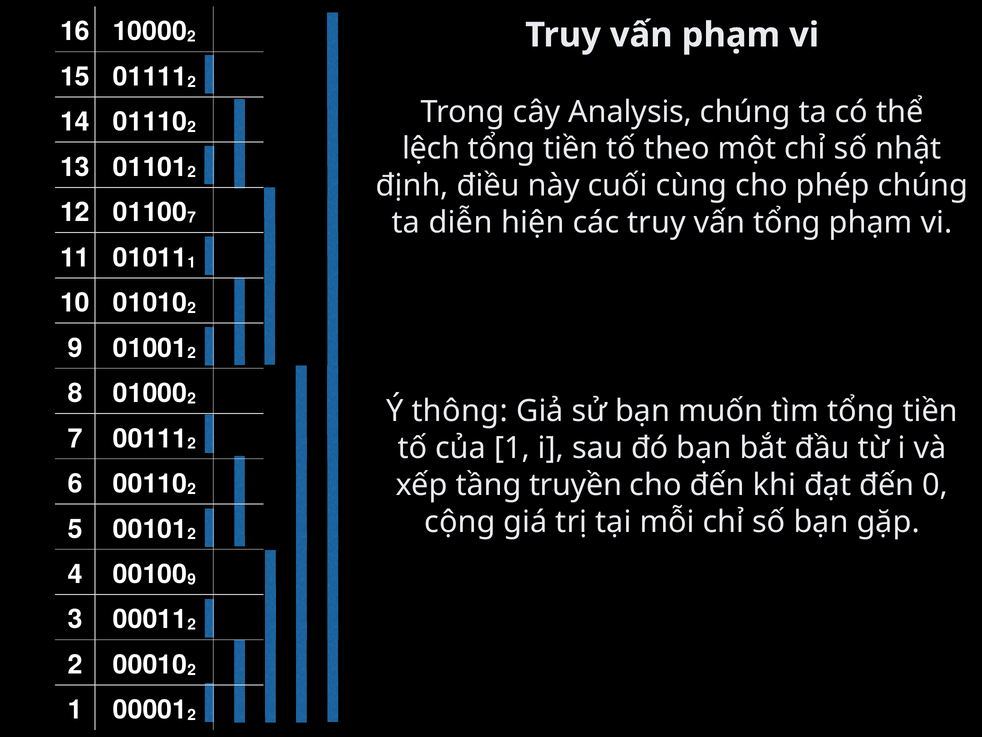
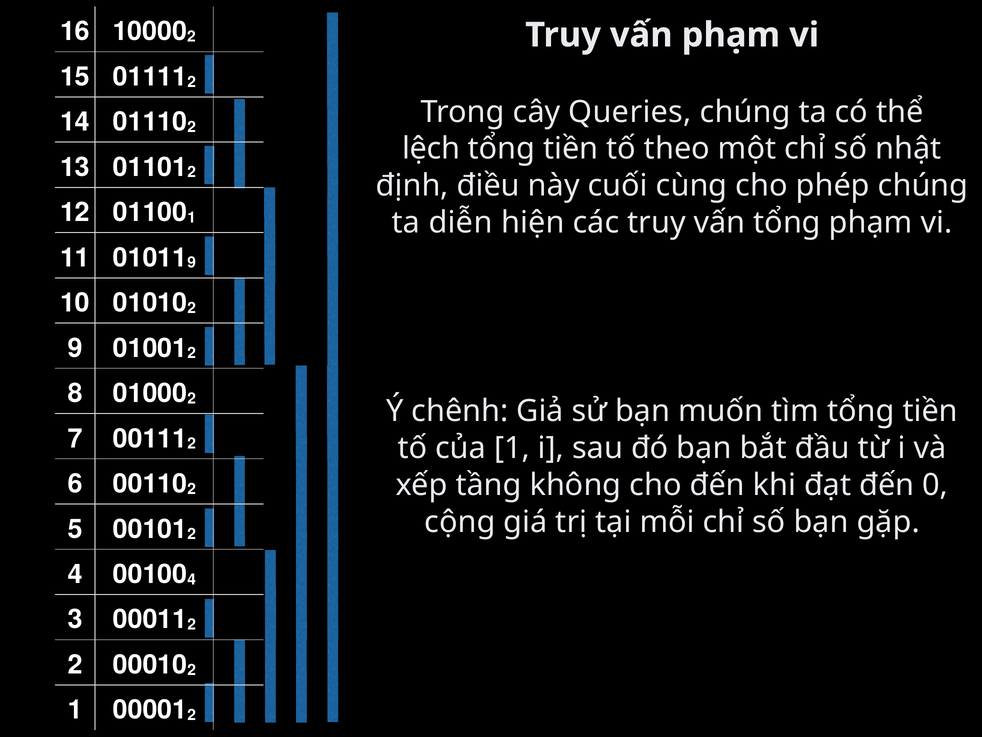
Analysis: Analysis -> Queries (630, 112)
7: 7 -> 1 (192, 217)
1: 1 -> 9 (192, 263)
thông: thông -> chênh (460, 411)
truyền: truyền -> không (576, 485)
9: 9 -> 4 (192, 579)
